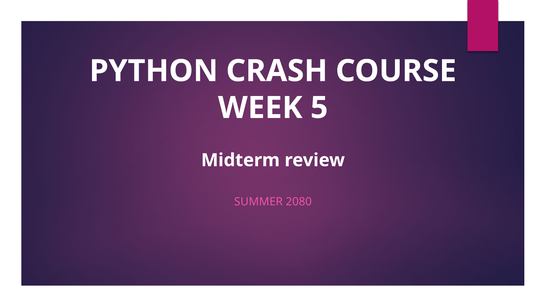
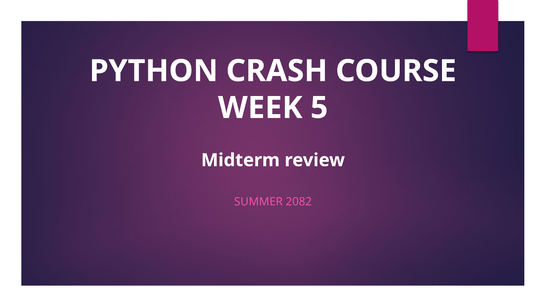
2080: 2080 -> 2082 (299, 202)
